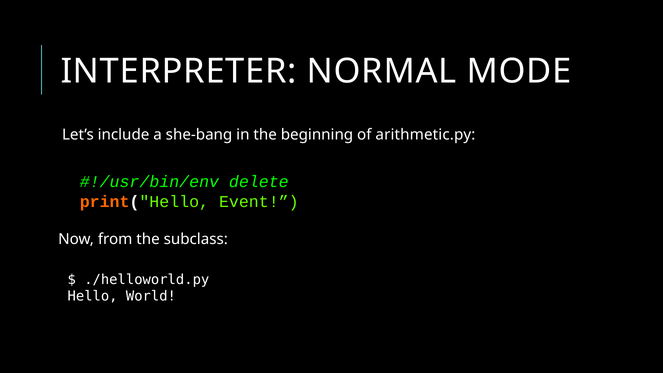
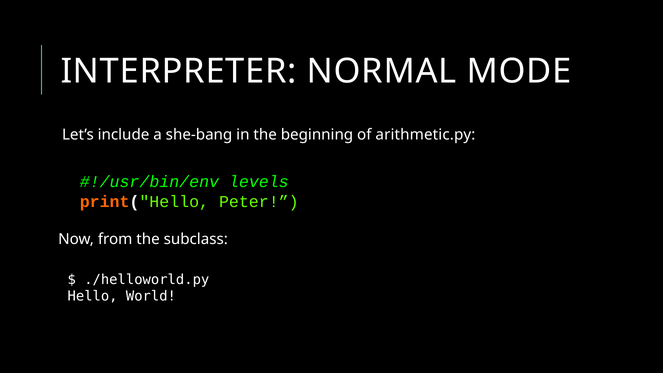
delete: delete -> levels (259, 182)
Event: Event -> Peter (259, 202)
